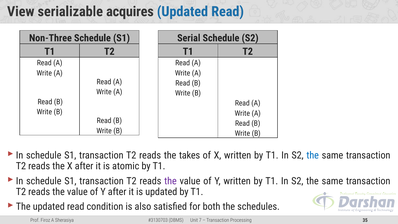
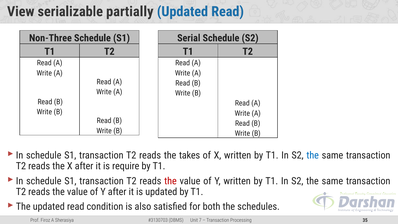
acquires: acquires -> partially (130, 12)
atomic: atomic -> require (126, 166)
the colour: purple -> red (171, 181)
